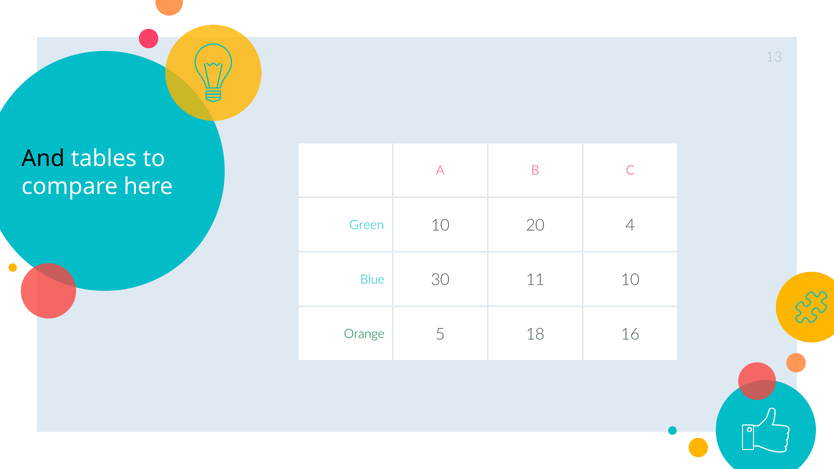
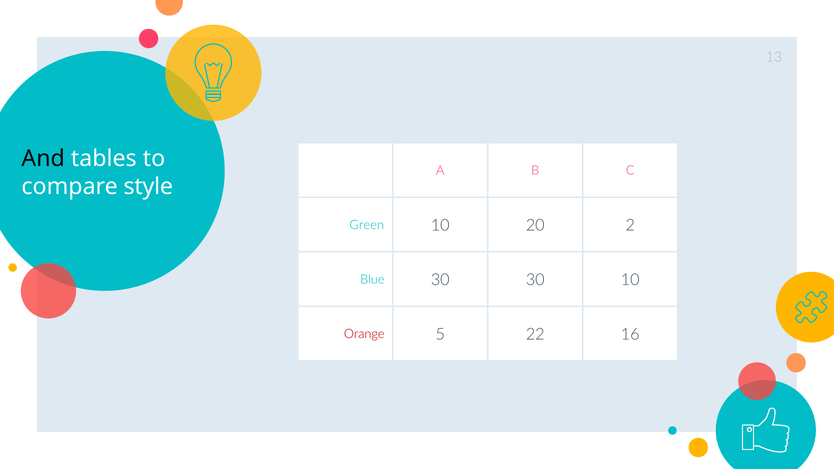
here: here -> style (148, 187)
4: 4 -> 2 (630, 225)
30 11: 11 -> 30 (535, 280)
Orange colour: green -> red (364, 334)
18: 18 -> 22 (535, 334)
